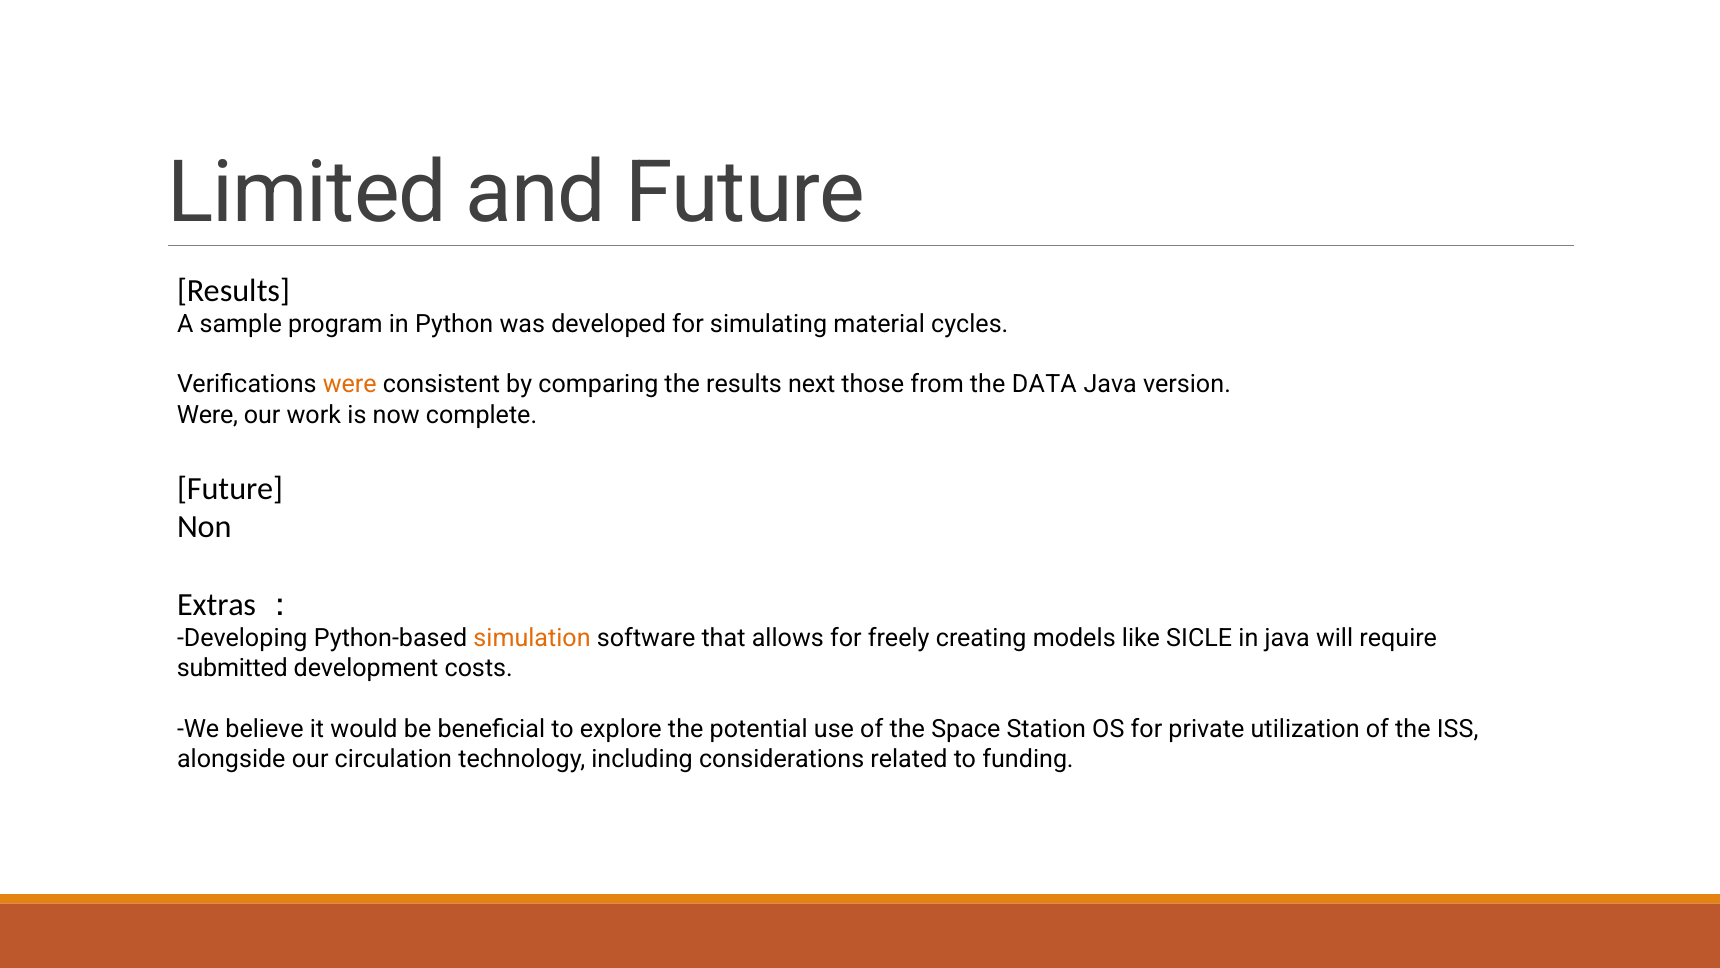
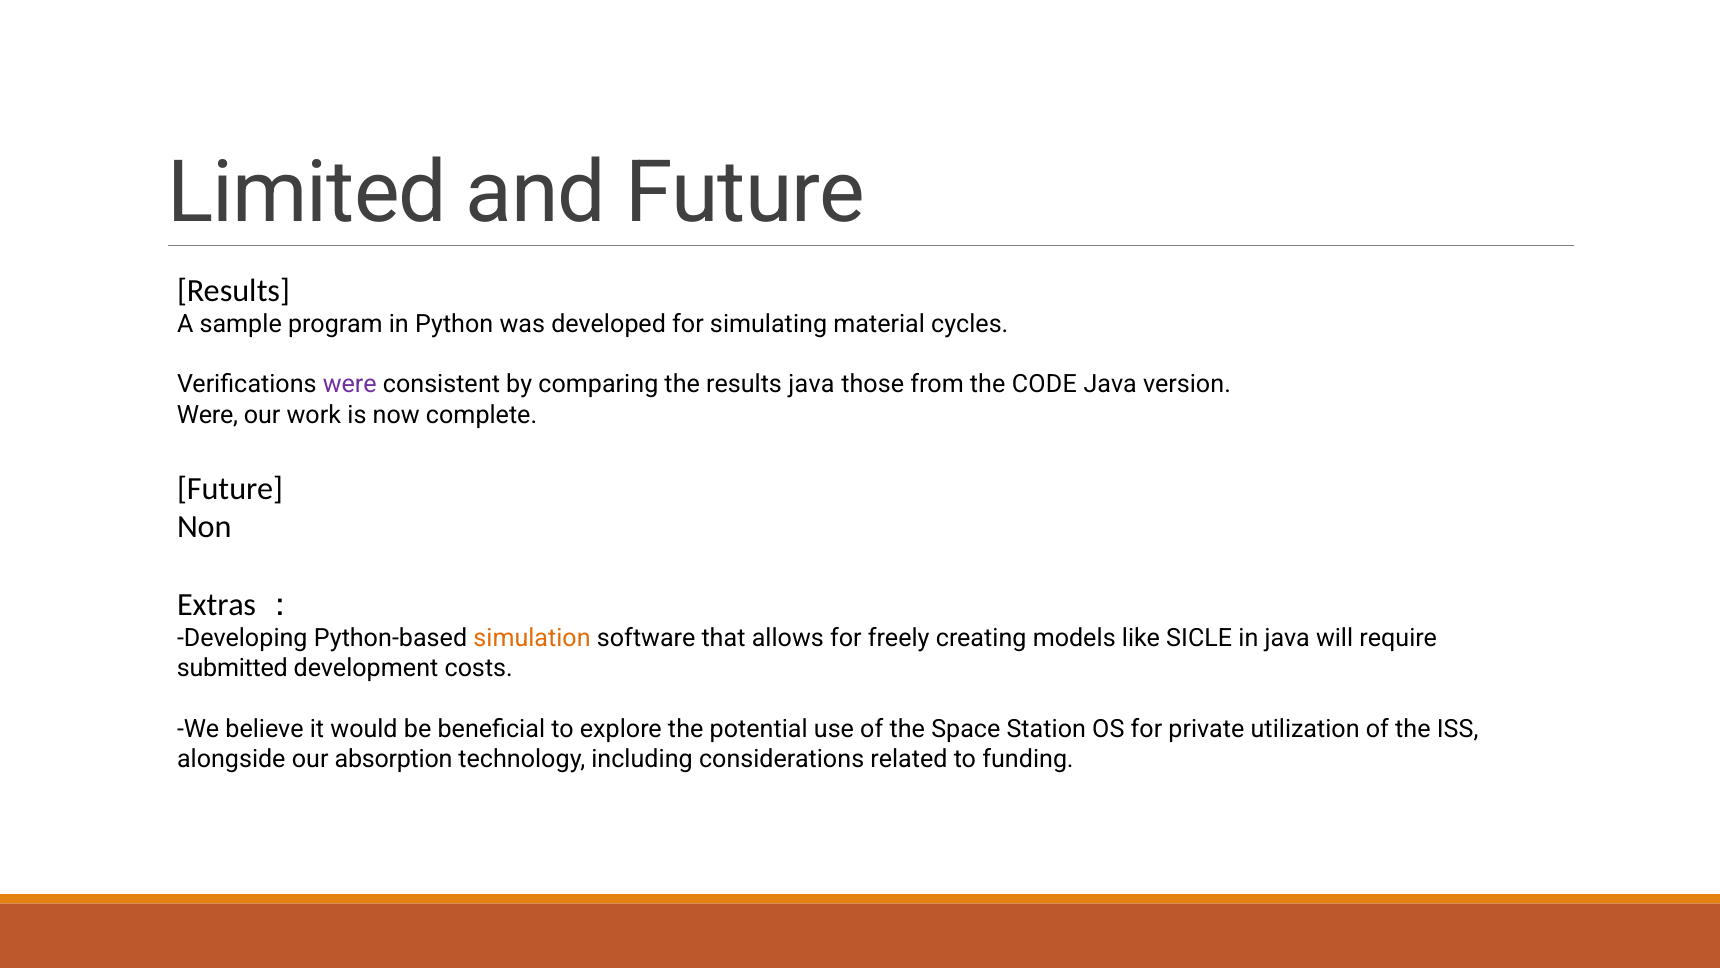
were colour: orange -> purple (350, 384)
results next: next -> java (812, 384)
DATA: DATA -> CODE (1044, 384)
circulation: circulation -> absorption (394, 759)
